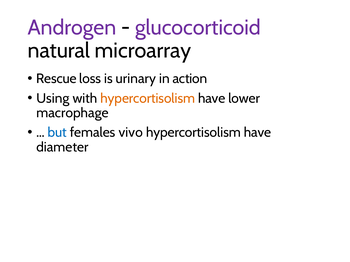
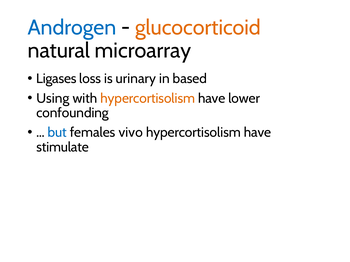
Androgen colour: purple -> blue (72, 28)
glucocorticoid colour: purple -> orange (198, 28)
Rescue: Rescue -> Ligases (56, 79)
action: action -> based (190, 79)
macrophage: macrophage -> confounding (73, 113)
diameter: diameter -> stimulate (63, 147)
